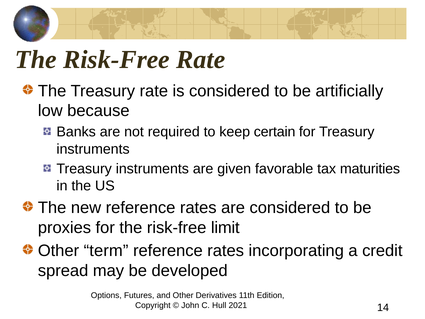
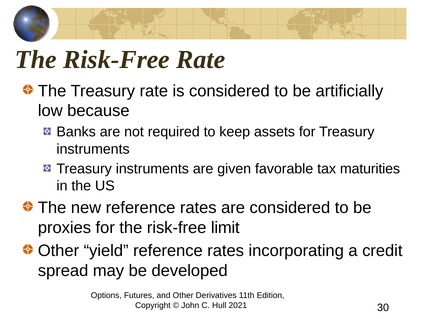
certain: certain -> assets (275, 132)
term: term -> yield (106, 251)
14: 14 -> 30 (383, 307)
